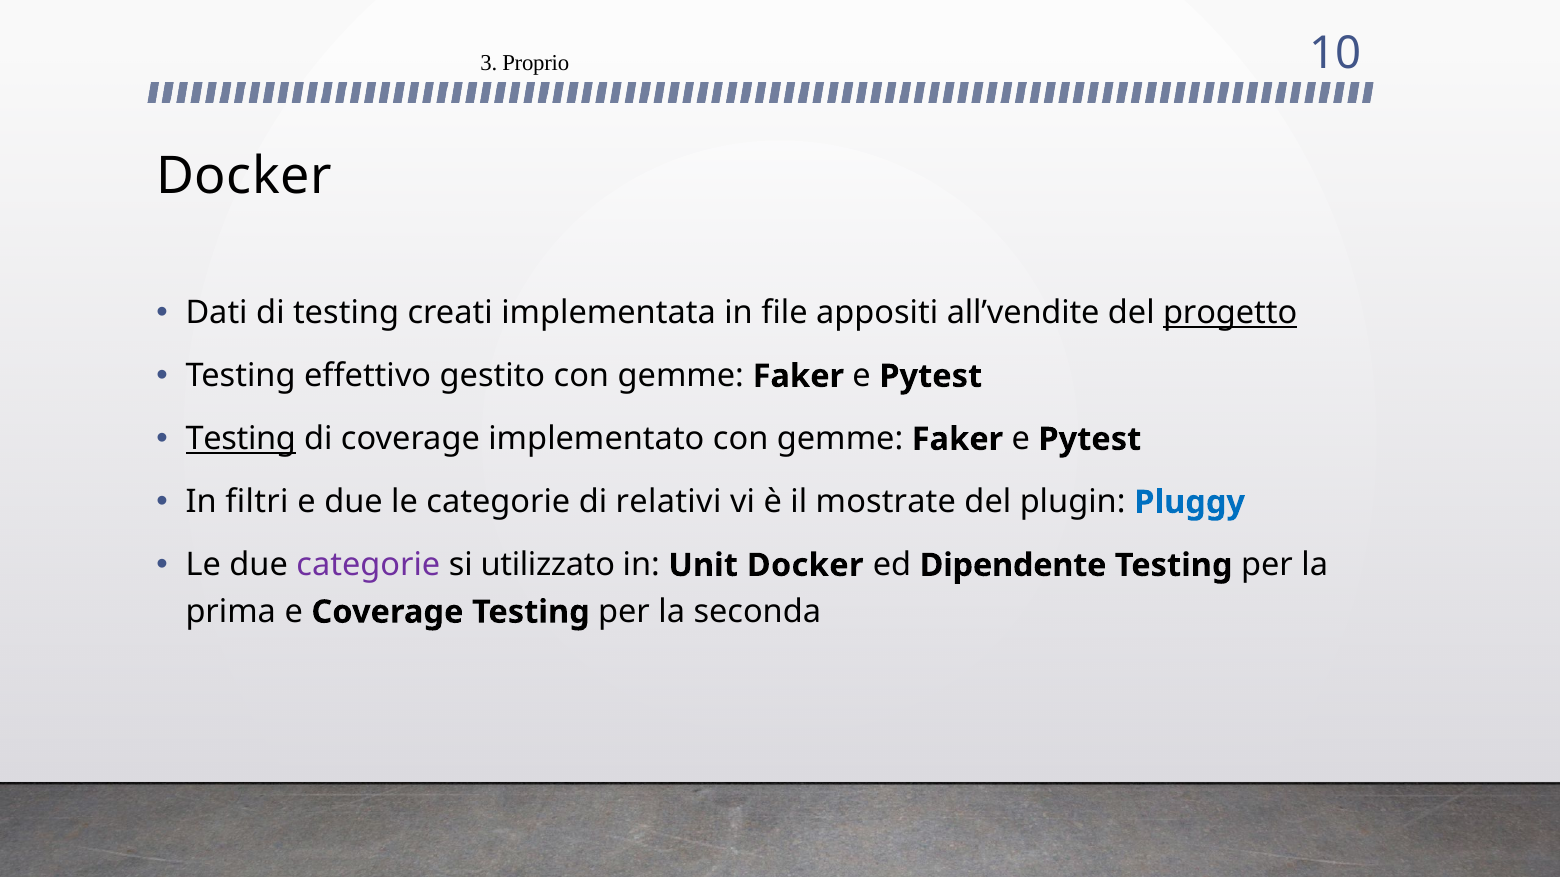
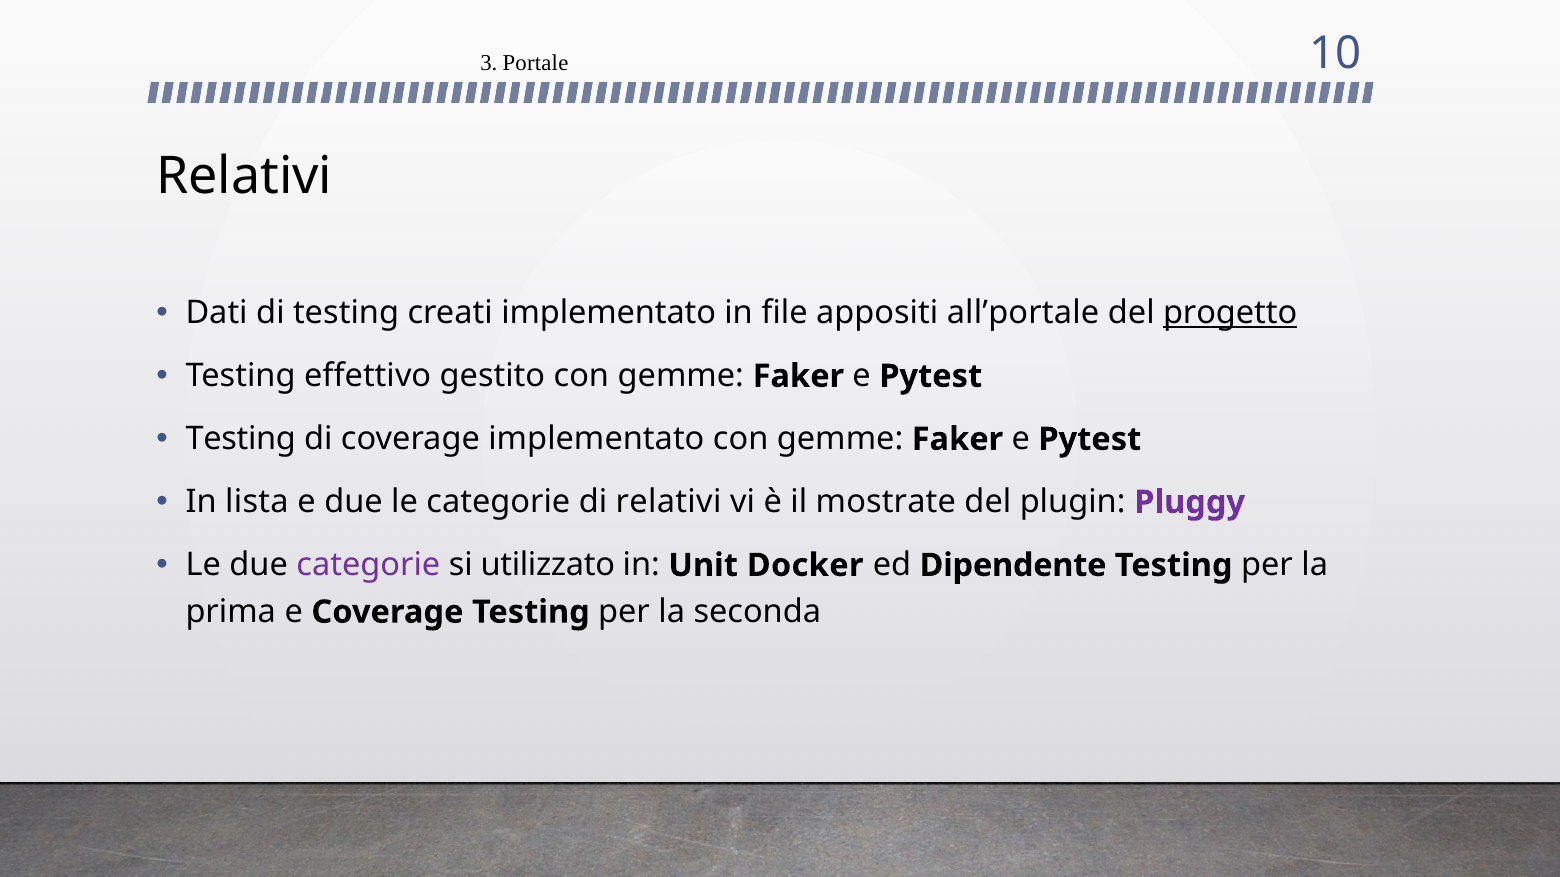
Proprio: Proprio -> Portale (535, 63)
Docker: Docker -> Relativi (244, 177)
creati implementata: implementata -> implementato (609, 313)
all’vendite: all’vendite -> all’portale (1023, 313)
Testing underline: present -> none (241, 439)
filtri: filtri -> lista (257, 502)
Pluggy colour: blue -> purple (1190, 502)
